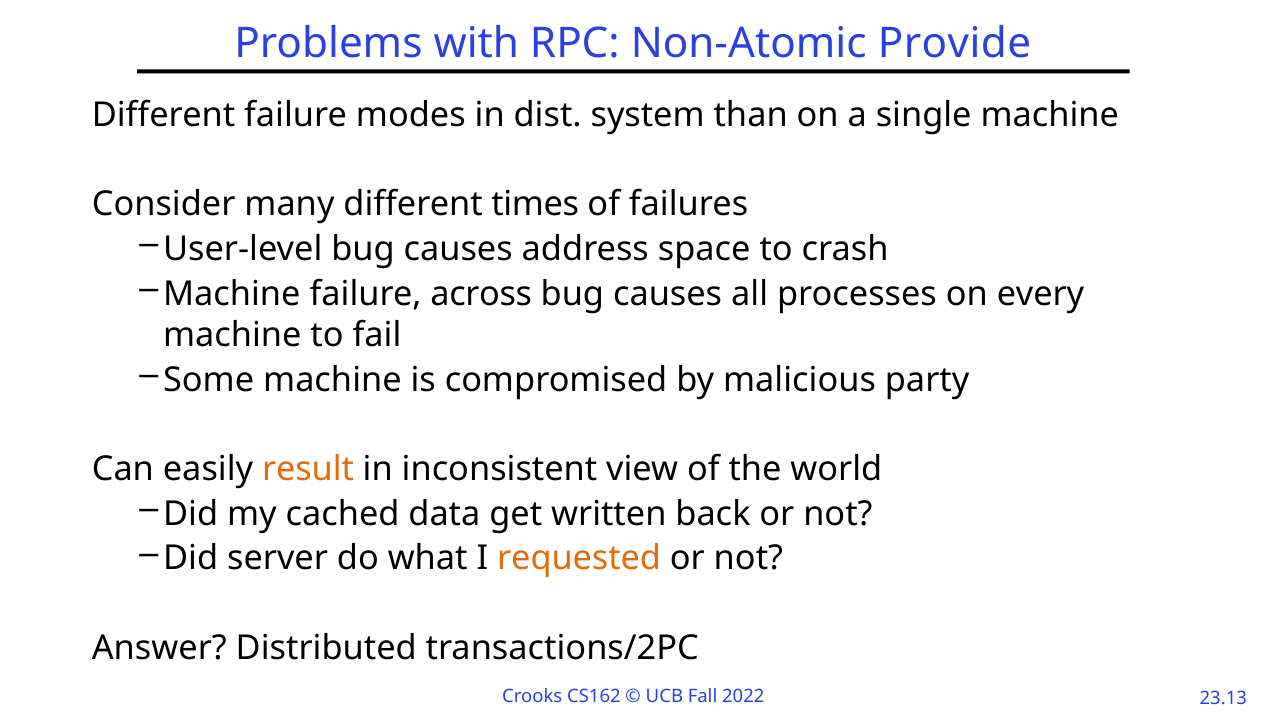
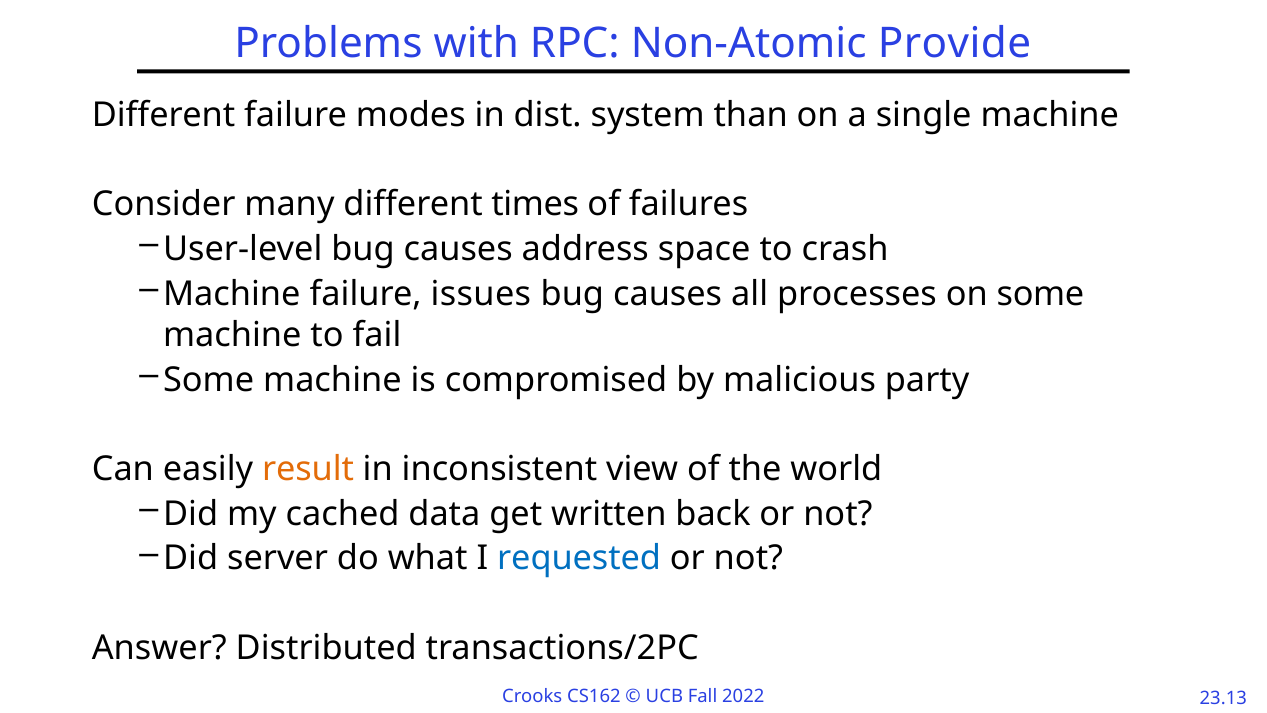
across: across -> issues (481, 294)
on every: every -> some (1041, 294)
requested colour: orange -> blue (579, 558)
